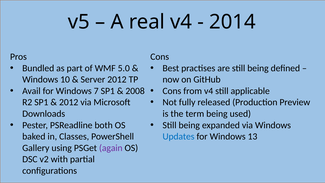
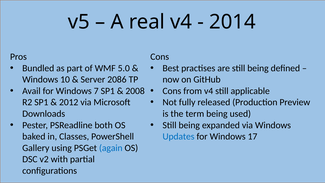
Server 2012: 2012 -> 2086 (117, 79)
13: 13 -> 17 (253, 136)
again colour: purple -> blue (111, 148)
